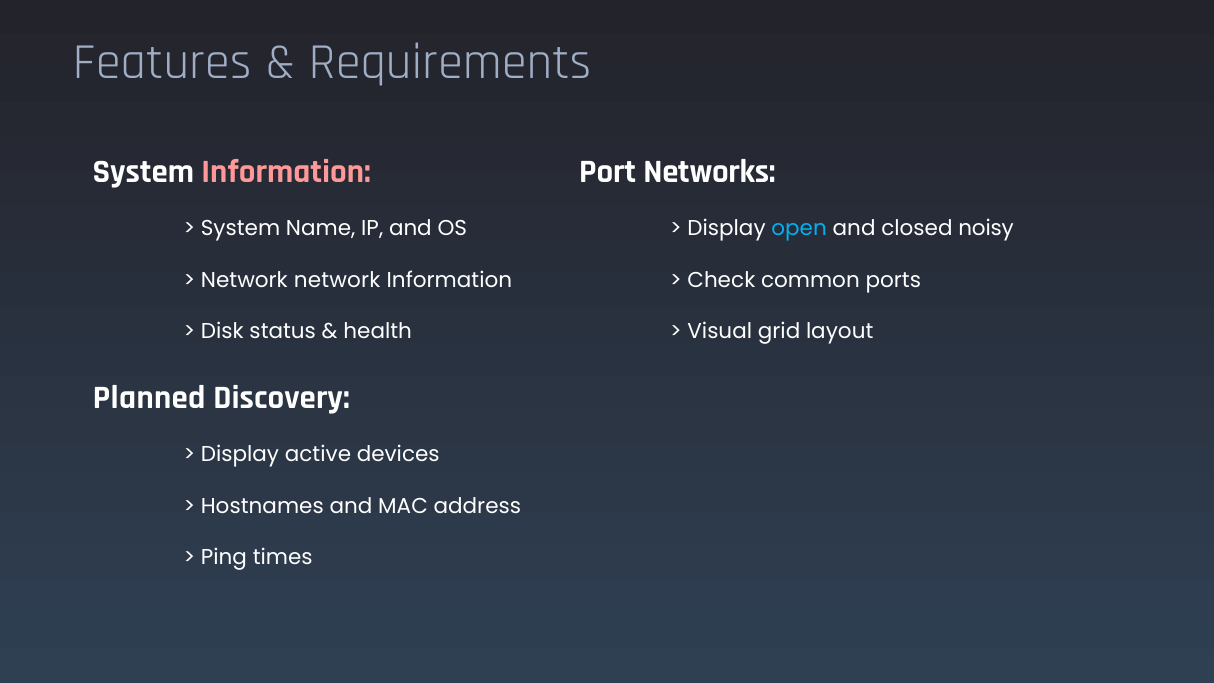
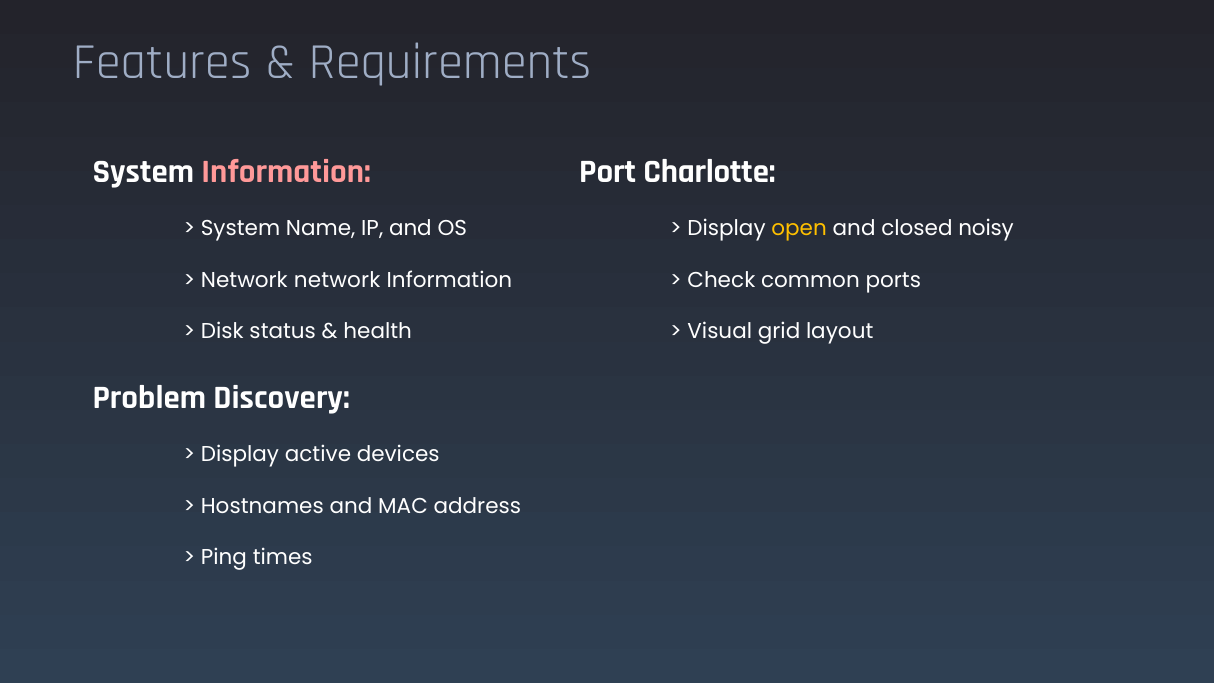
Networks: Networks -> Charlotte (709, 171)
open colour: light blue -> yellow (799, 229)
Planned: Planned -> Problem (149, 397)
